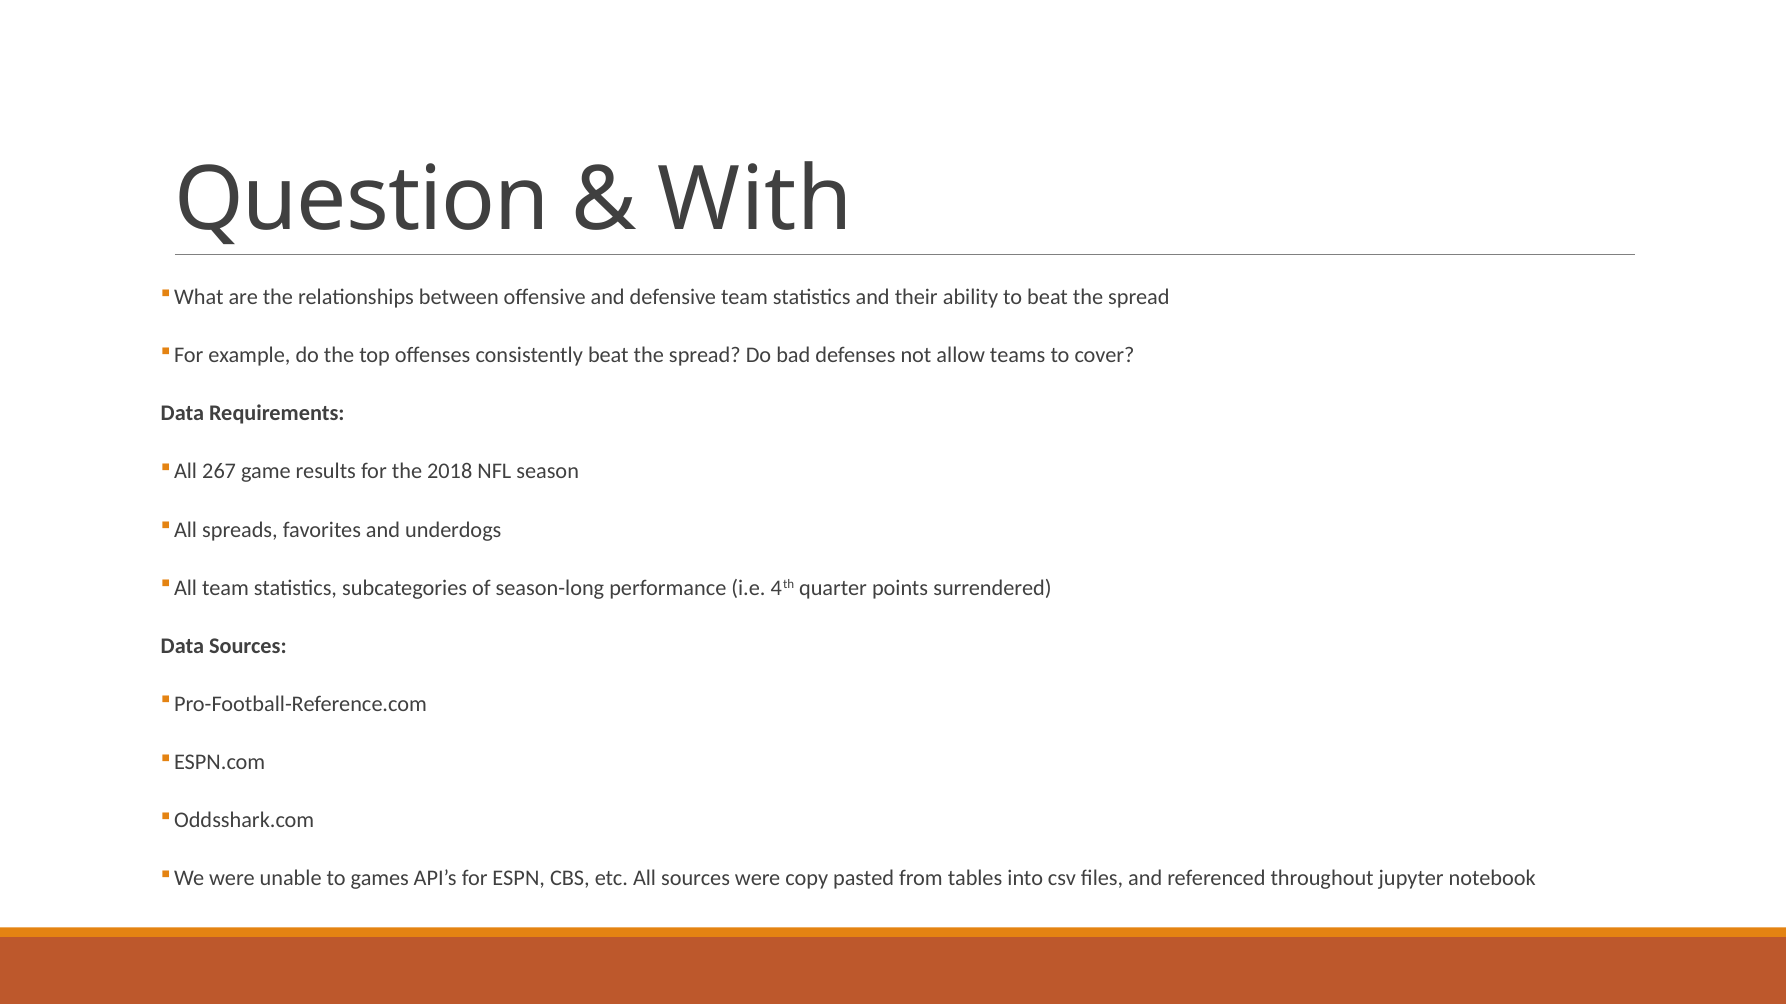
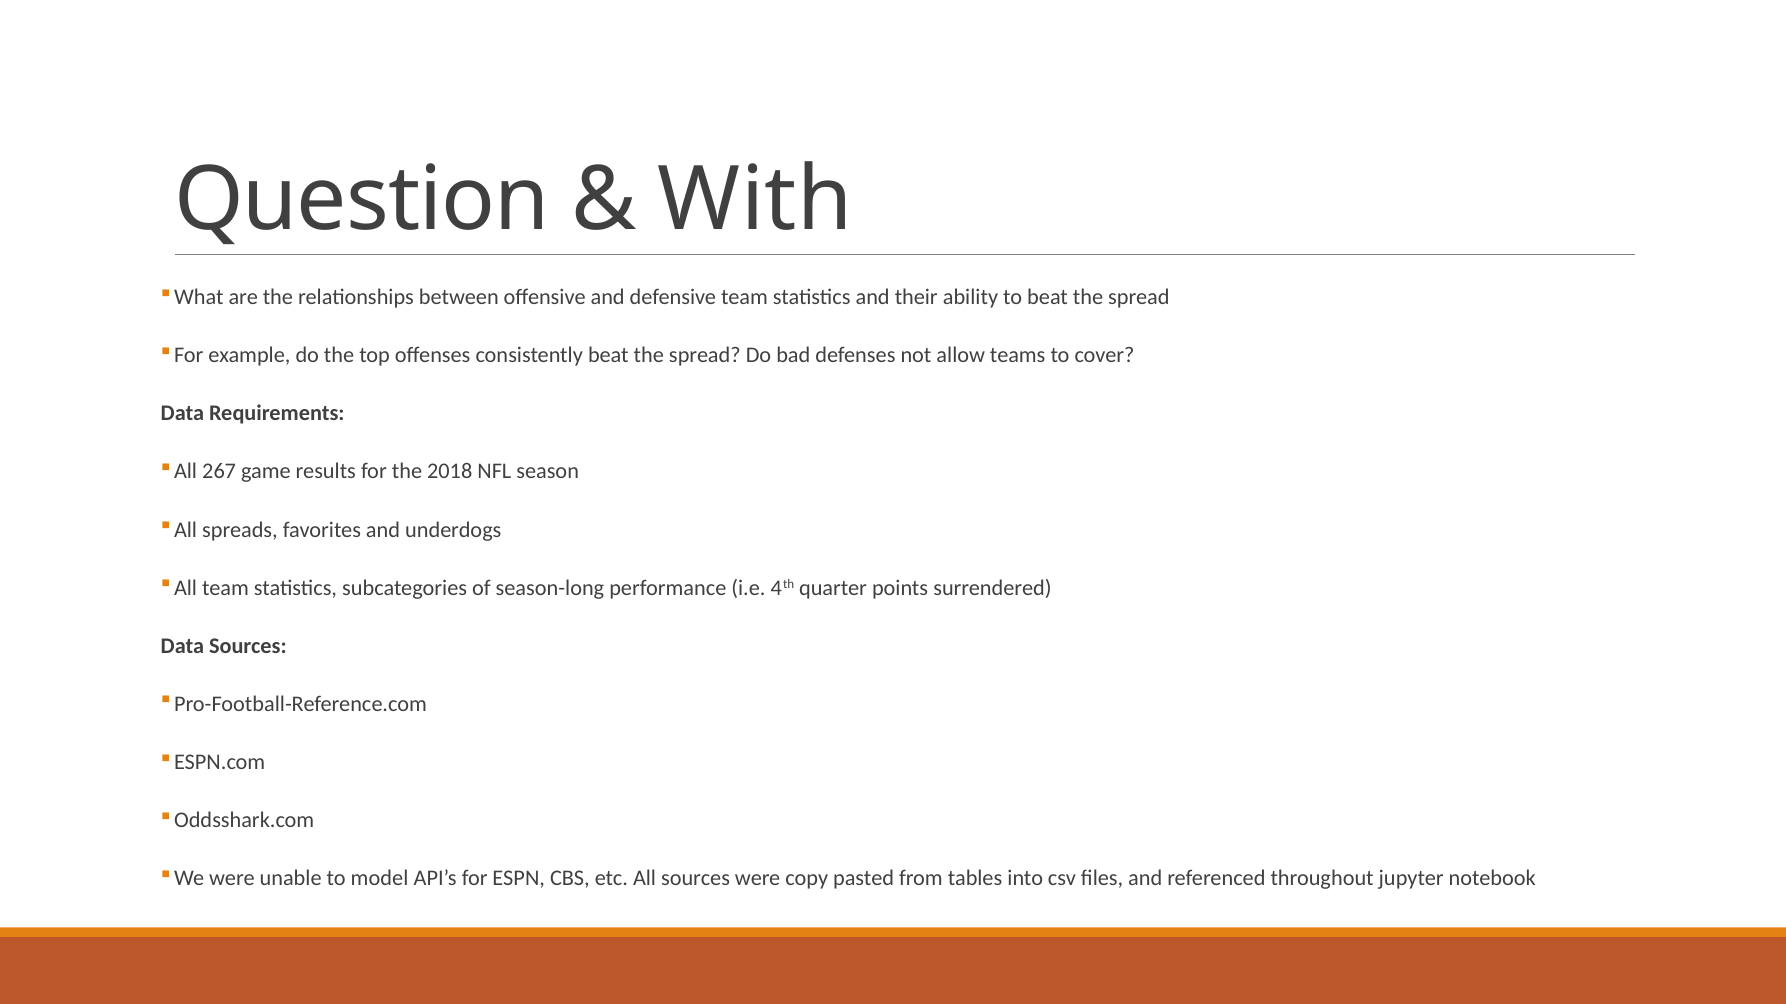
games: games -> model (380, 879)
